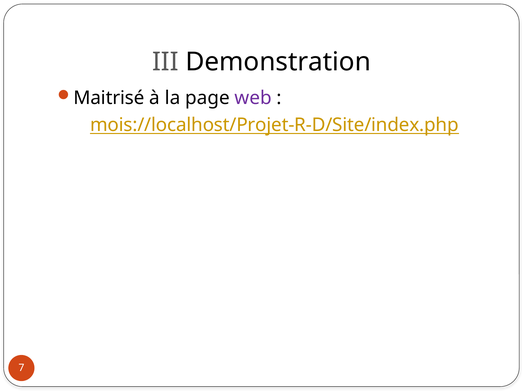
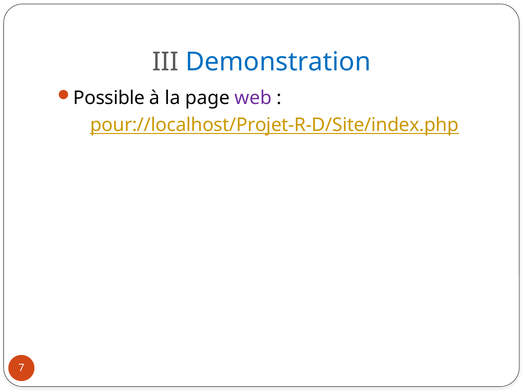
Demonstration colour: black -> blue (278, 62)
Maitrisé: Maitrisé -> Possible (109, 98)
mois://localhost/Projet-R-D/Site/index.php: mois://localhost/Projet-R-D/Site/index.php -> pour://localhost/Projet-R-D/Site/index.php (274, 125)
